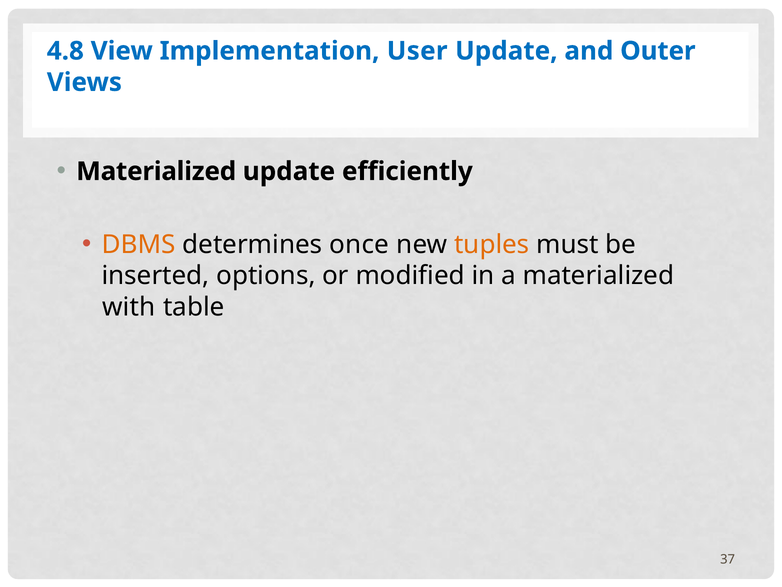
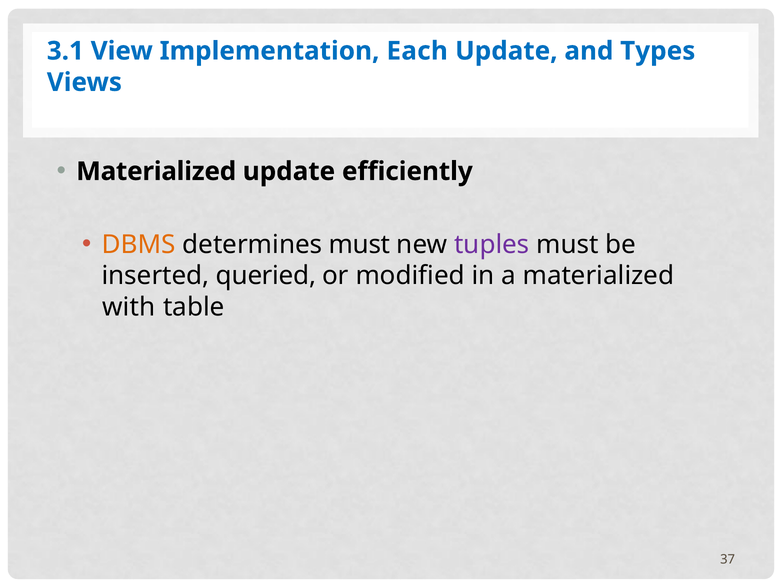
4.8: 4.8 -> 3.1 (65, 51)
User: User -> Each (417, 51)
Outer: Outer -> Types (658, 51)
determines once: once -> must (360, 244)
tuples colour: orange -> purple (492, 244)
options: options -> queried (266, 276)
